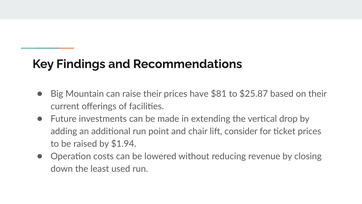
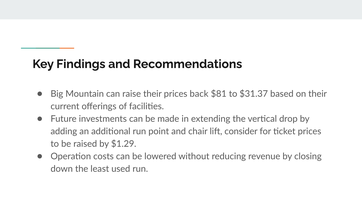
have: have -> back (199, 94)
$25.87: $25.87 -> $31.37 (254, 94)
$1.94: $1.94 -> $1.29 (124, 144)
